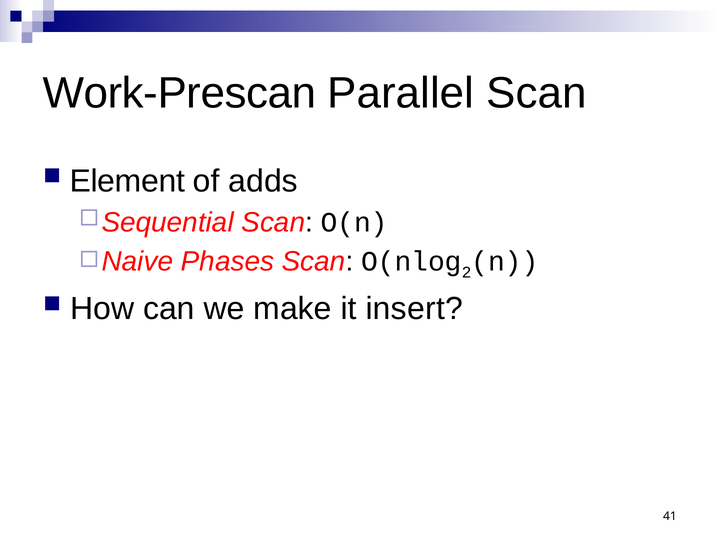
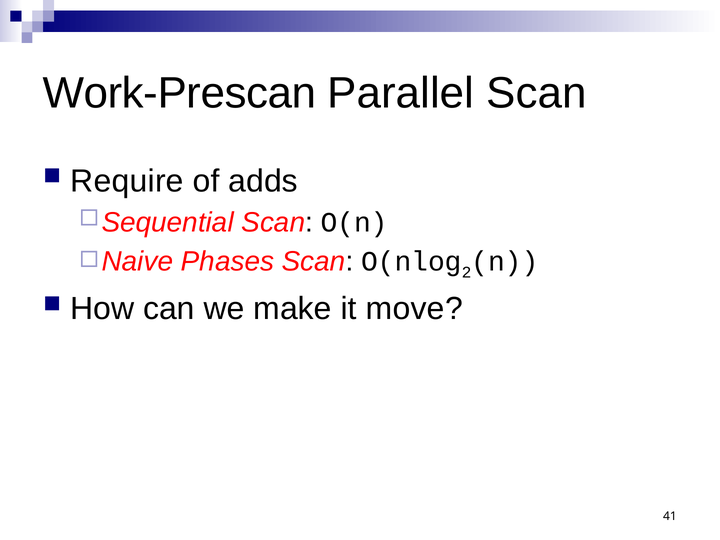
Element: Element -> Require (127, 181)
insert: insert -> move (414, 309)
